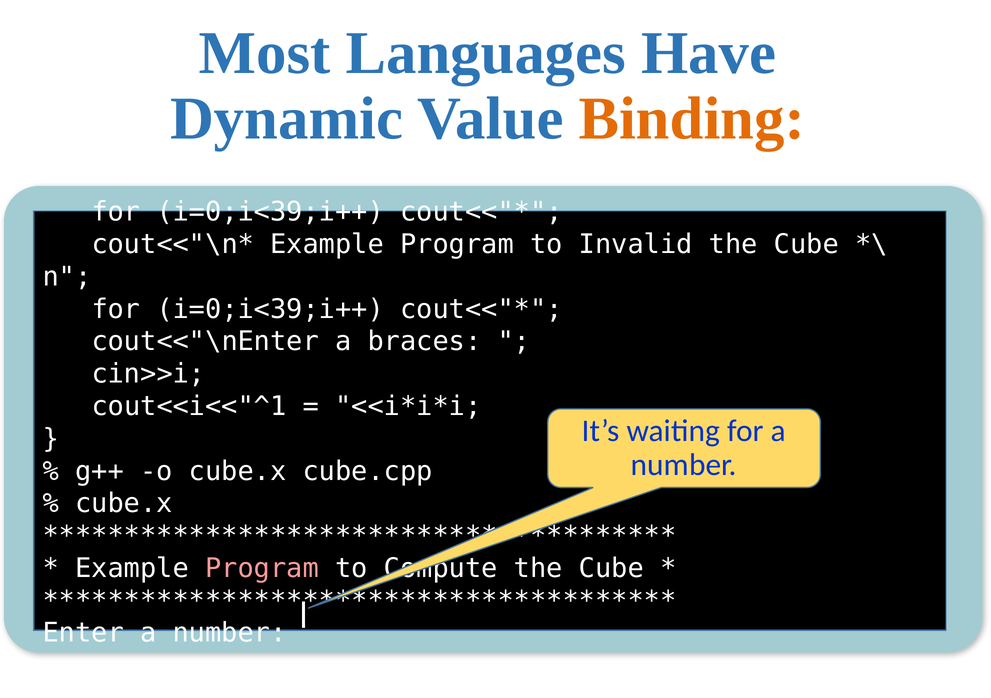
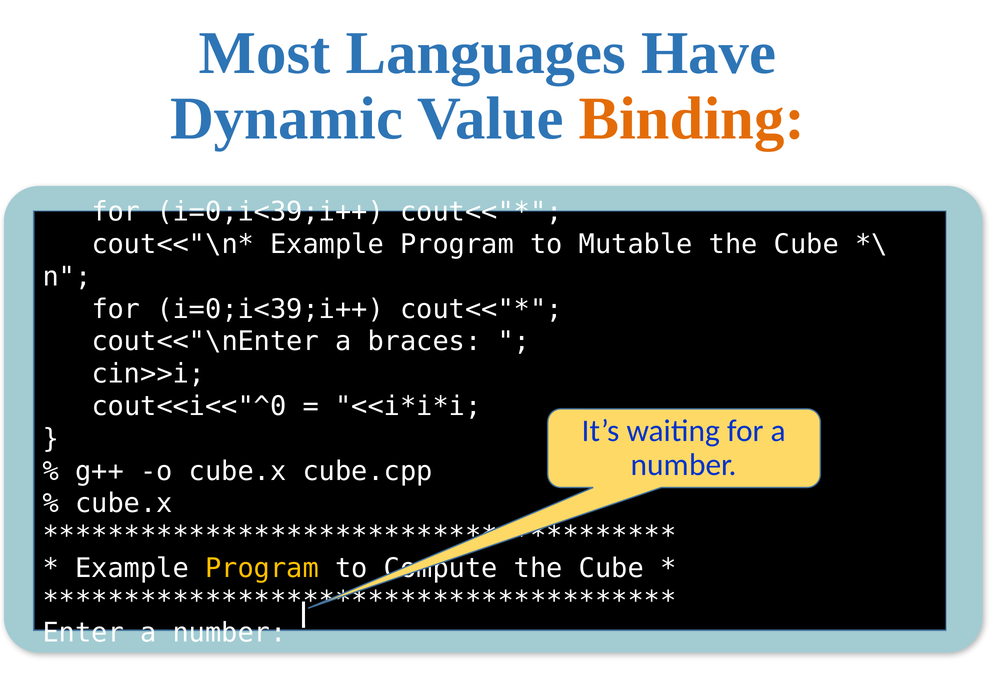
Invalid: Invalid -> Mutable (636, 245)
cout<<i<<"^1: cout<<i<<"^1 -> cout<<i<<"^0 (189, 407)
Program colour: pink -> yellow (262, 569)
